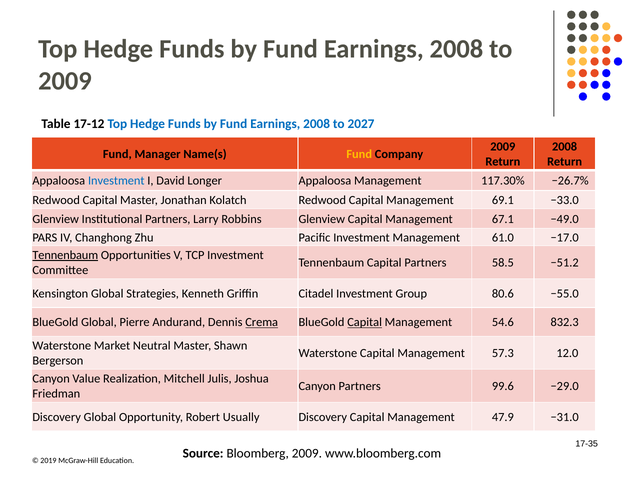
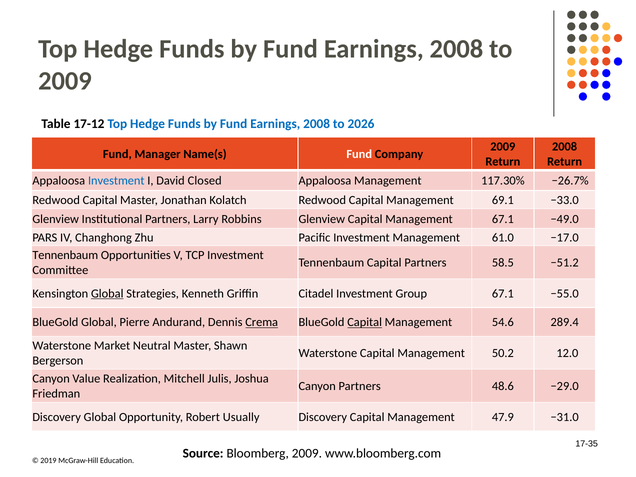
2027: 2027 -> 2026 (361, 124)
Fund colour: yellow -> white (359, 154)
Longer: Longer -> Closed (205, 181)
Tennenbaum underline: present -> none (65, 255)
Global underline: none -> present (107, 294)
Group 80.6: 80.6 -> 67.1 (503, 294)
832.3: 832.3 -> 289.4 (565, 322)
57.3: 57.3 -> 50.2 (503, 353)
99.6: 99.6 -> 48.6 (503, 386)
